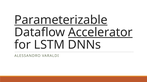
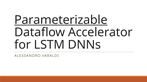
Accelerator underline: present -> none (100, 33)
